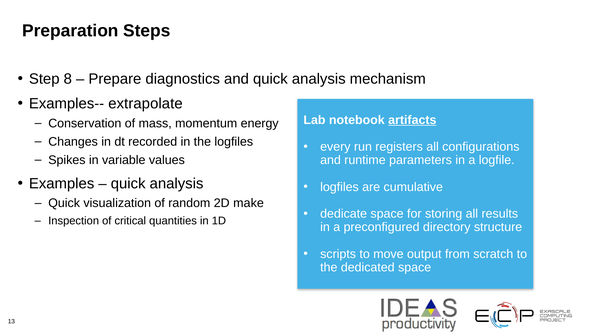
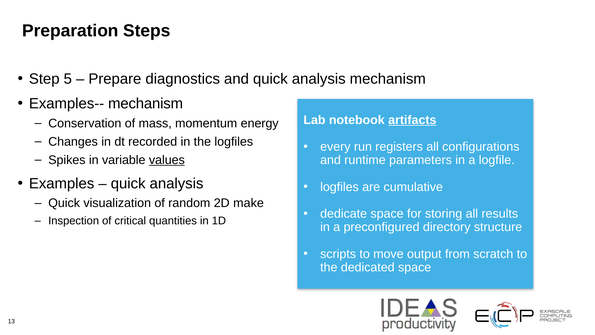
8: 8 -> 5 (68, 79)
Examples-- extrapolate: extrapolate -> mechanism (146, 104)
values underline: none -> present (167, 160)
